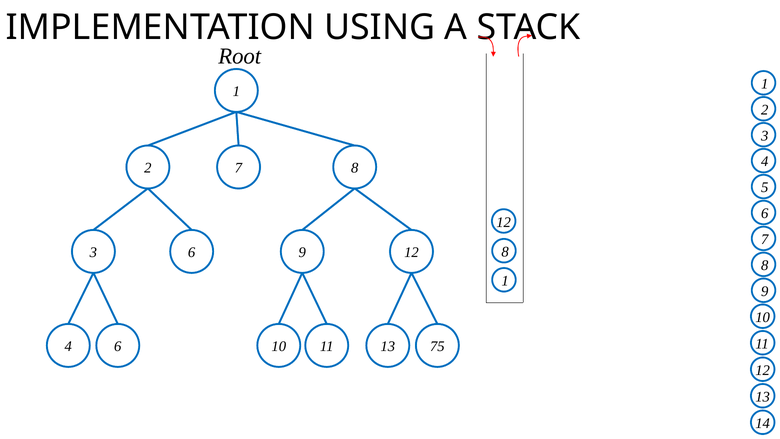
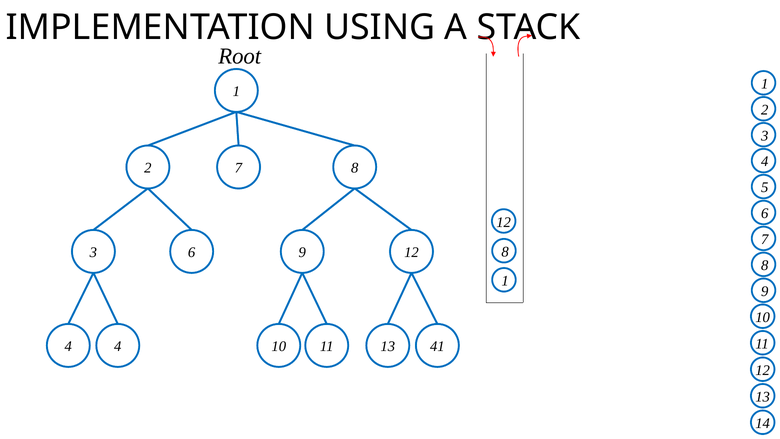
4 6: 6 -> 4 (118, 346)
75: 75 -> 41 (437, 346)
